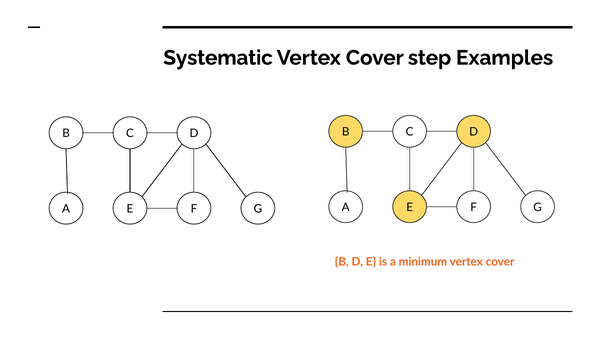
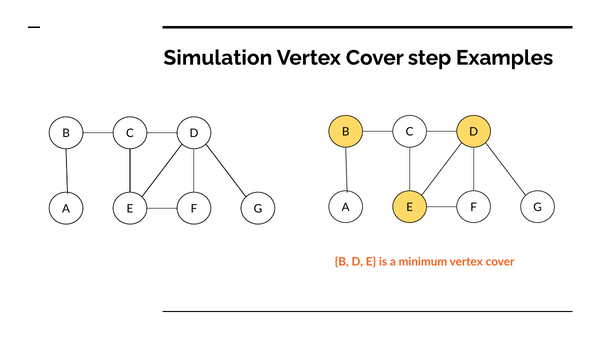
Systematic: Systematic -> Simulation (218, 58)
